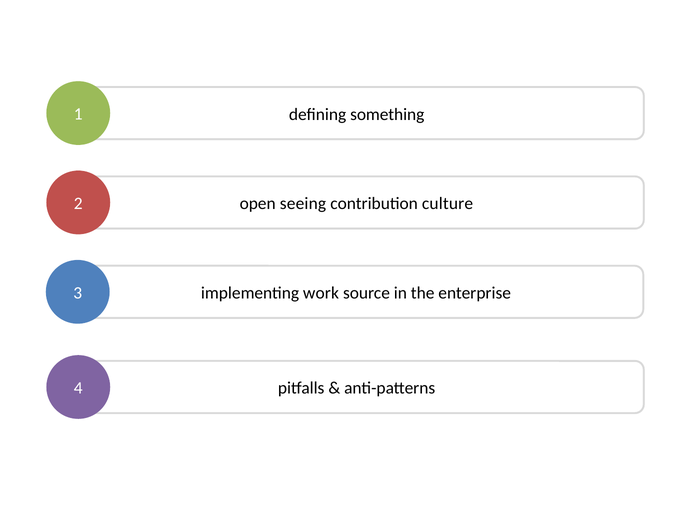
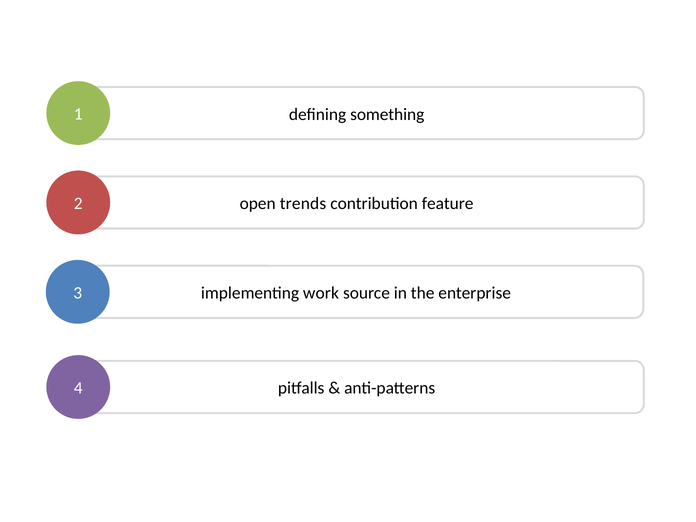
seeing: seeing -> trends (303, 204)
culture: culture -> feature (448, 204)
